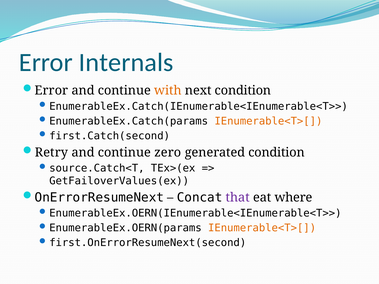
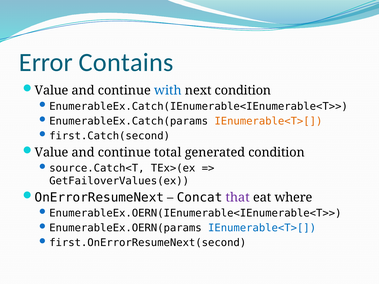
Internals: Internals -> Contains (126, 63)
Error: Error -> Value (52, 91)
with colour: orange -> blue (168, 91)
Retry: Retry -> Value (52, 152)
zero: zero -> total (168, 152)
IEnumerable<T>[ colour: orange -> blue (262, 228)
